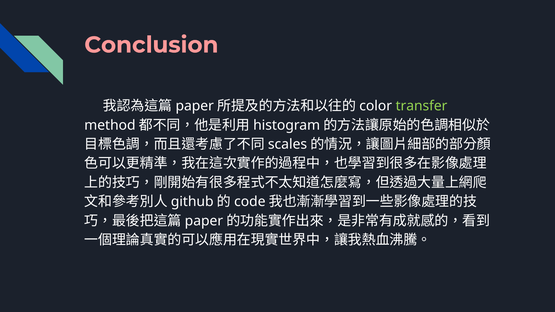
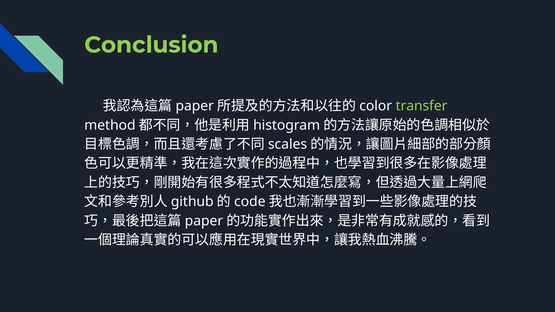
Conclusion colour: pink -> light green (151, 45)
